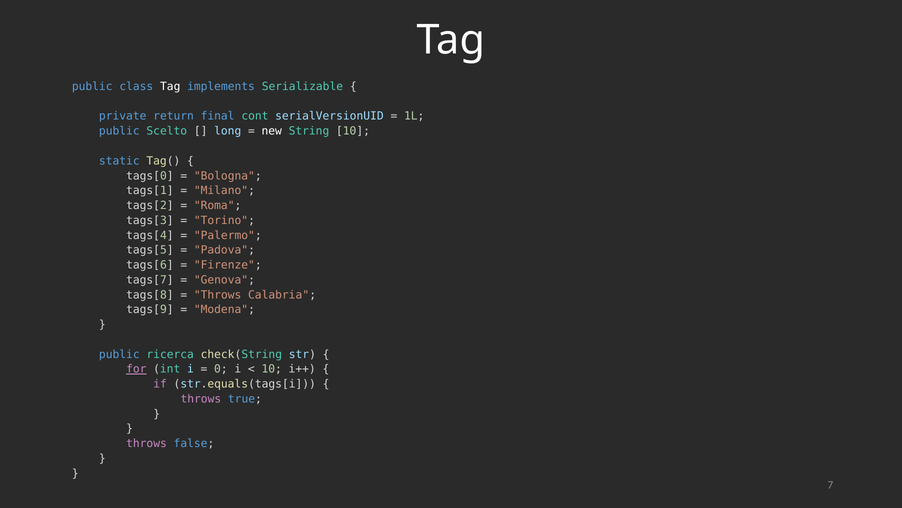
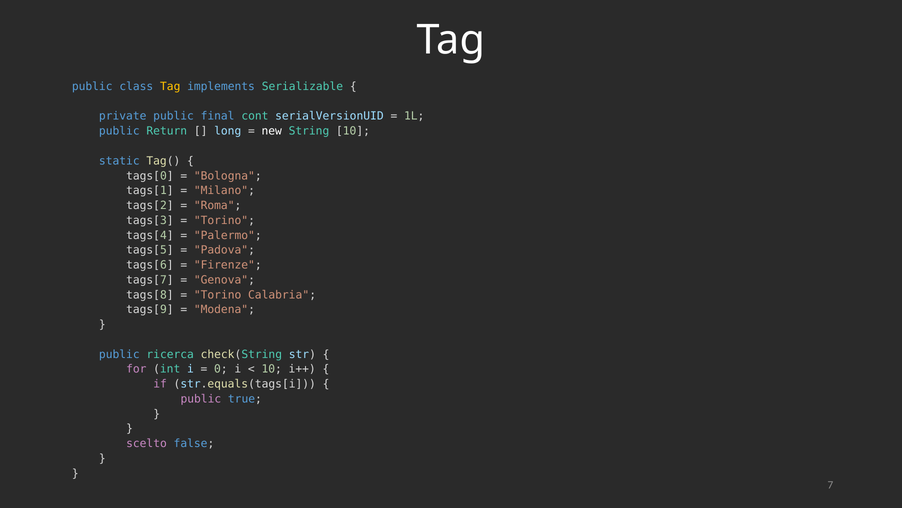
Tag colour: white -> yellow (170, 86)
private return: return -> public (174, 116)
Scelto: Scelto -> Return (167, 131)
Throws: Throws -> Torino (218, 294)
for underline: present -> none (136, 369)
throws: throws -> public (201, 399)
throws: throws -> scelto (147, 443)
